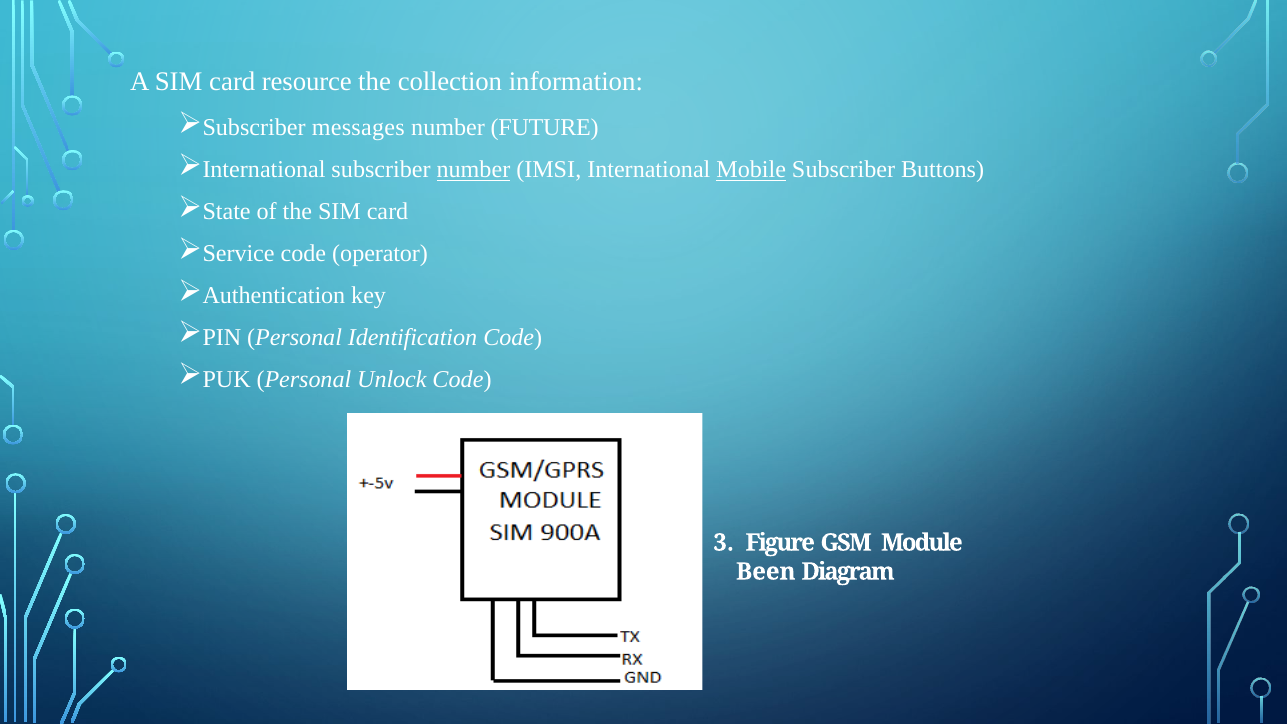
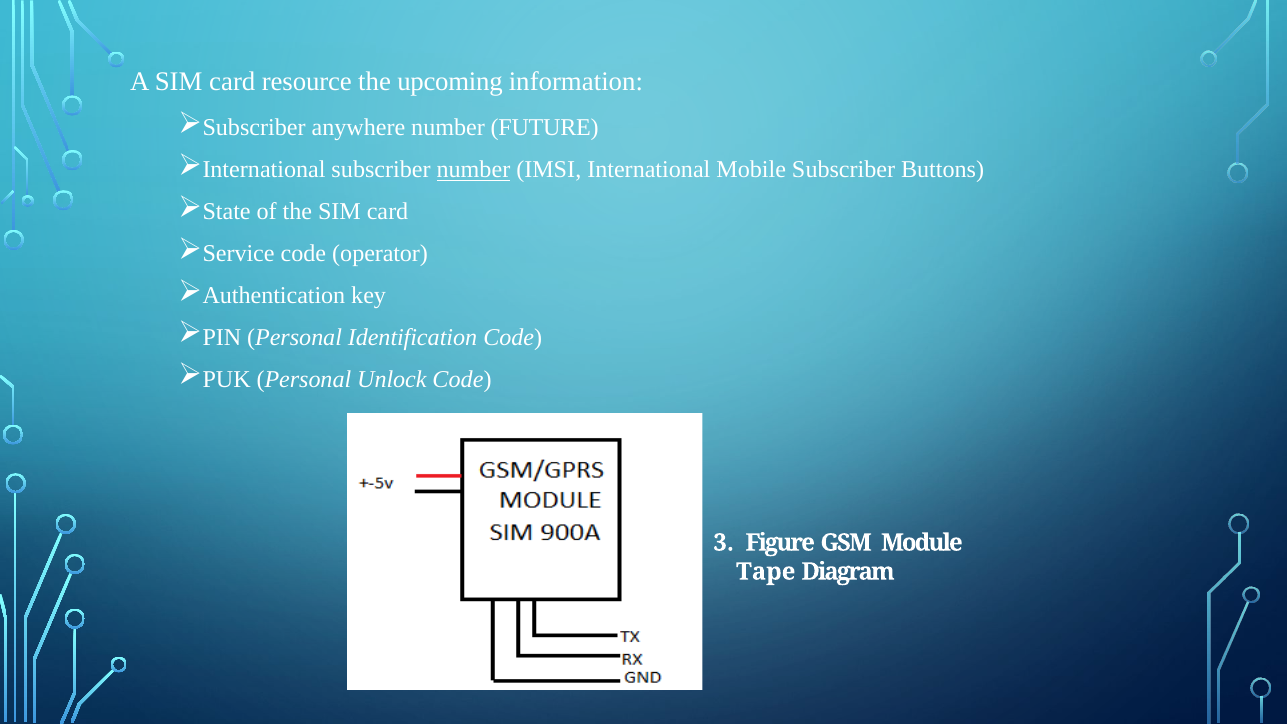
collection: collection -> upcoming (450, 82)
messages: messages -> anywhere (358, 128)
Mobile underline: present -> none (751, 170)
Been: Been -> Tape (766, 572)
